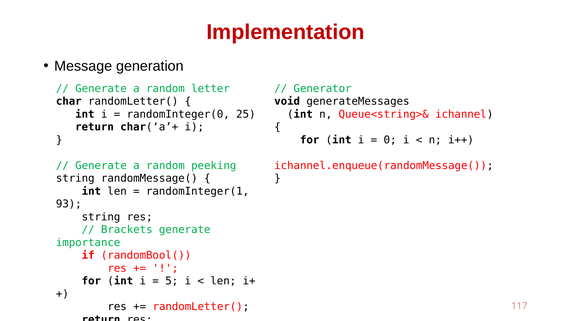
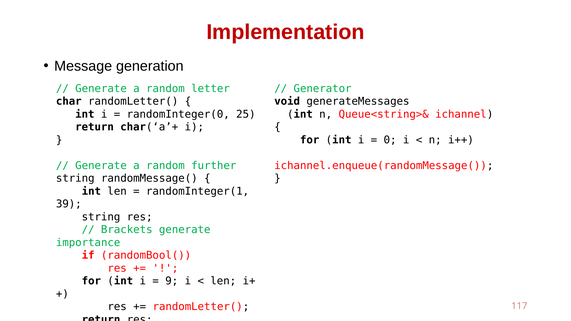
peeking: peeking -> further (214, 166)
93: 93 -> 39 (69, 204)
5: 5 -> 9 (172, 281)
